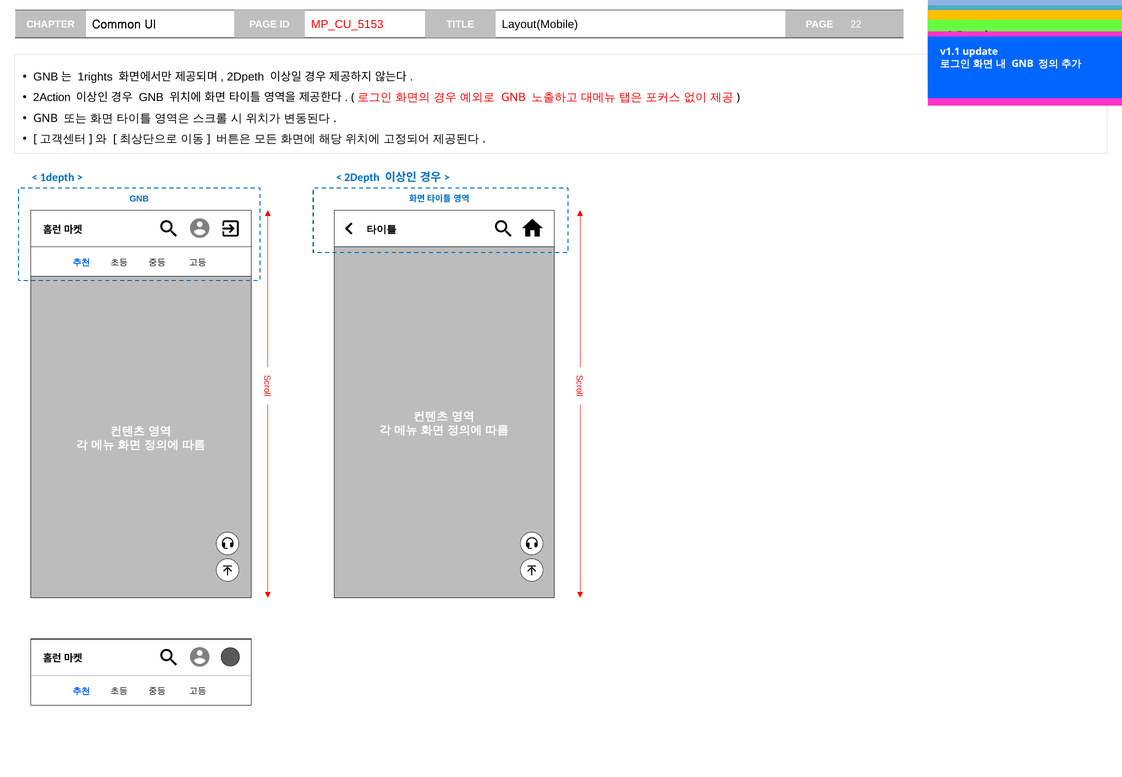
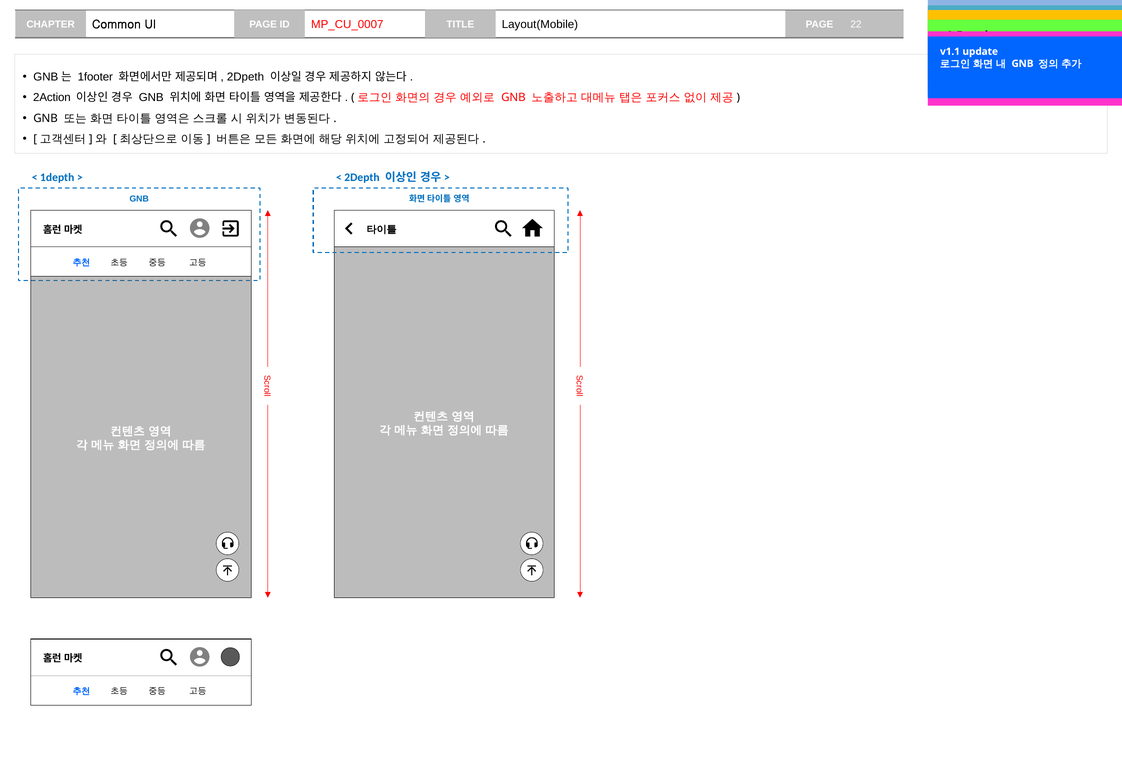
MP_CU_5153: MP_CU_5153 -> MP_CU_0007 (347, 25)
1rights: 1rights -> 1footer (95, 77)
